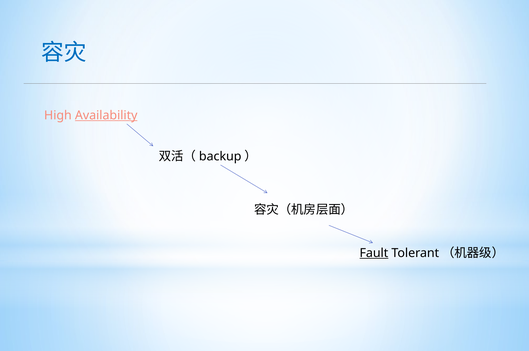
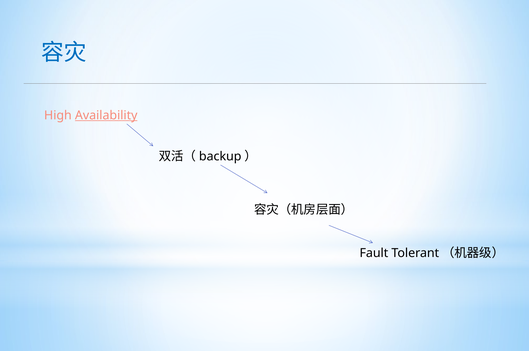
Fault underline: present -> none (374, 253)
